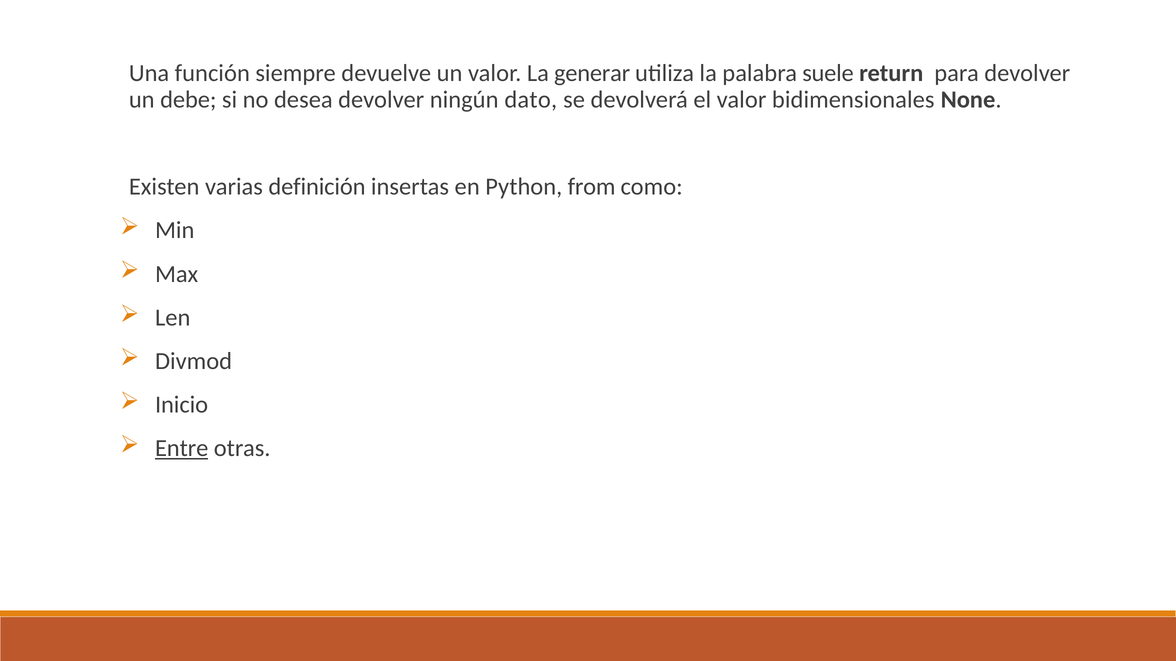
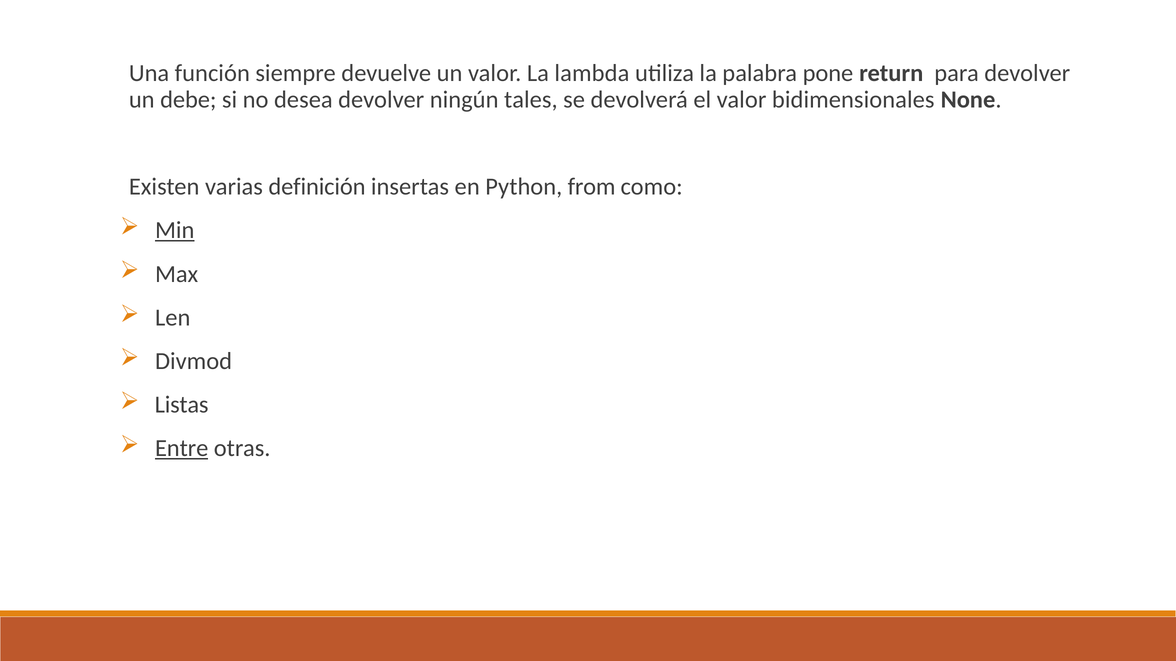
generar: generar -> lambda (592, 73)
suele: suele -> pone (828, 73)
dato: dato -> tales (531, 100)
Min underline: none -> present (175, 231)
Inicio: Inicio -> Listas (182, 405)
